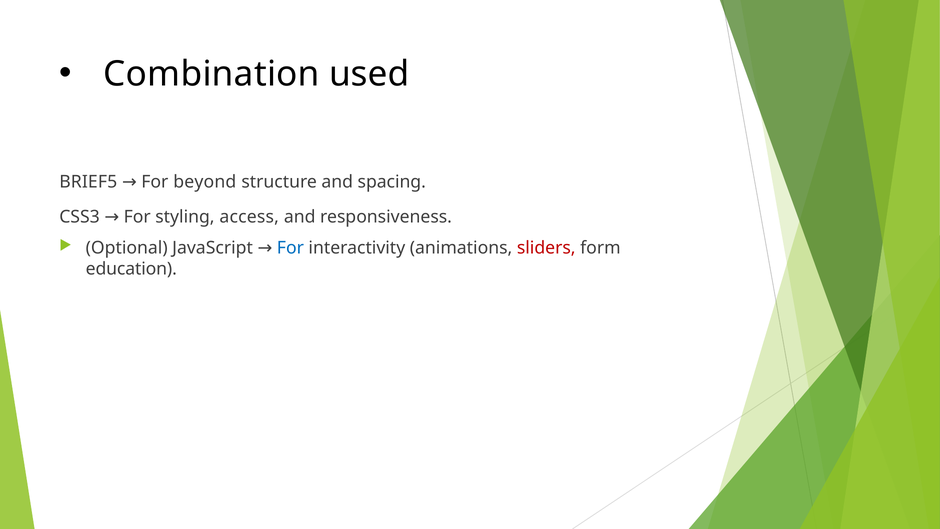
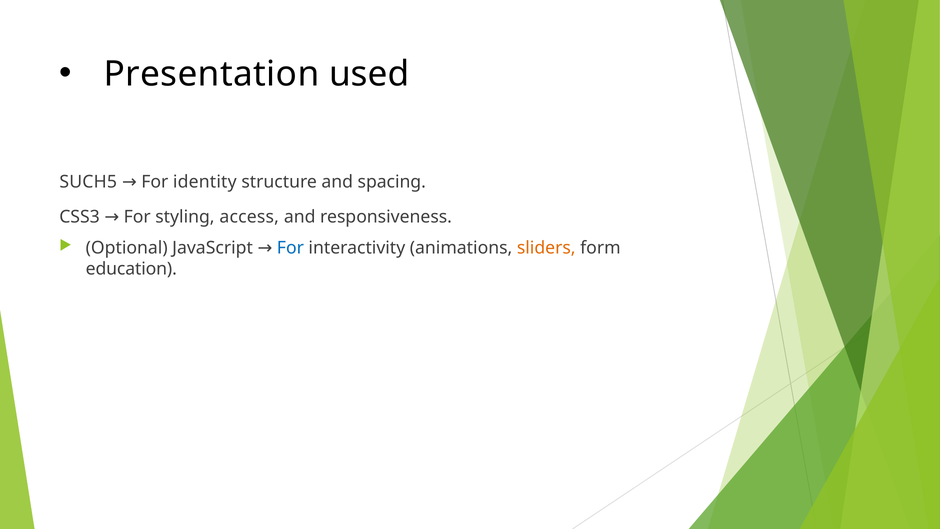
Combination: Combination -> Presentation (211, 74)
BRIEF5: BRIEF5 -> SUCH5 (88, 182)
beyond: beyond -> identity (205, 182)
sliders colour: red -> orange (546, 248)
